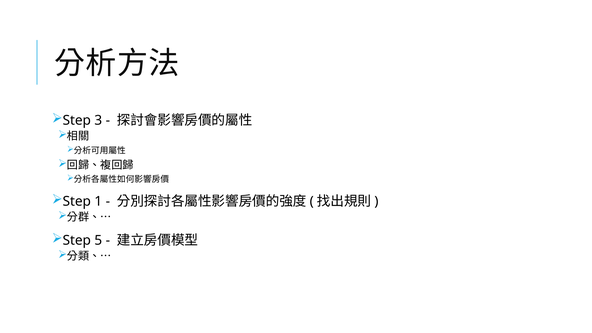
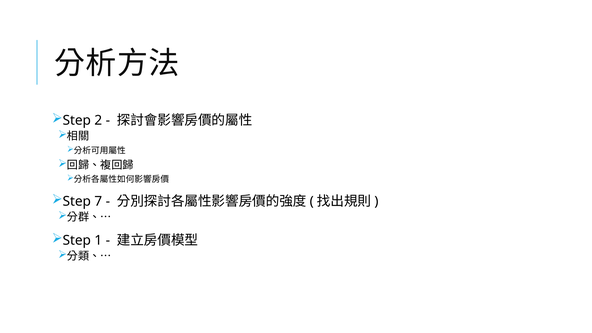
3: 3 -> 2 (98, 120)
1: 1 -> 7 (98, 201)
5: 5 -> 1 (98, 240)
